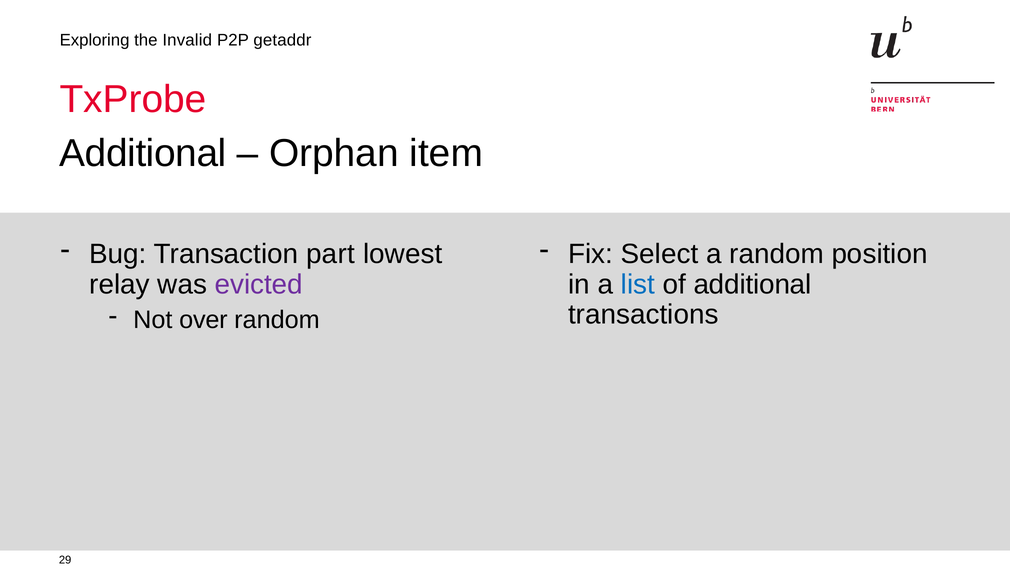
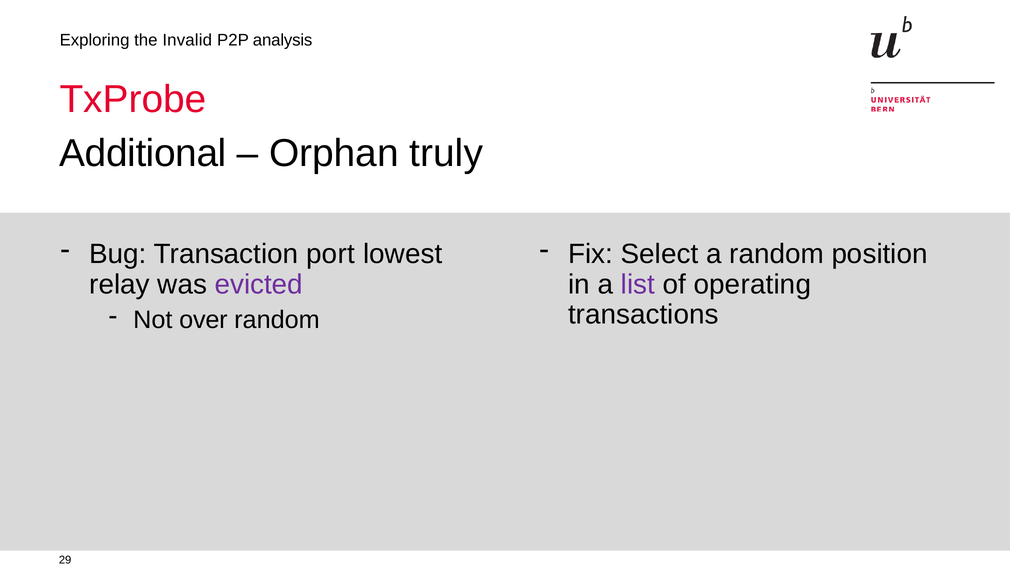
getaddr: getaddr -> analysis (283, 40)
item: item -> truly (446, 153)
part: part -> port (331, 254)
list colour: blue -> purple (638, 284)
of additional: additional -> operating (752, 284)
